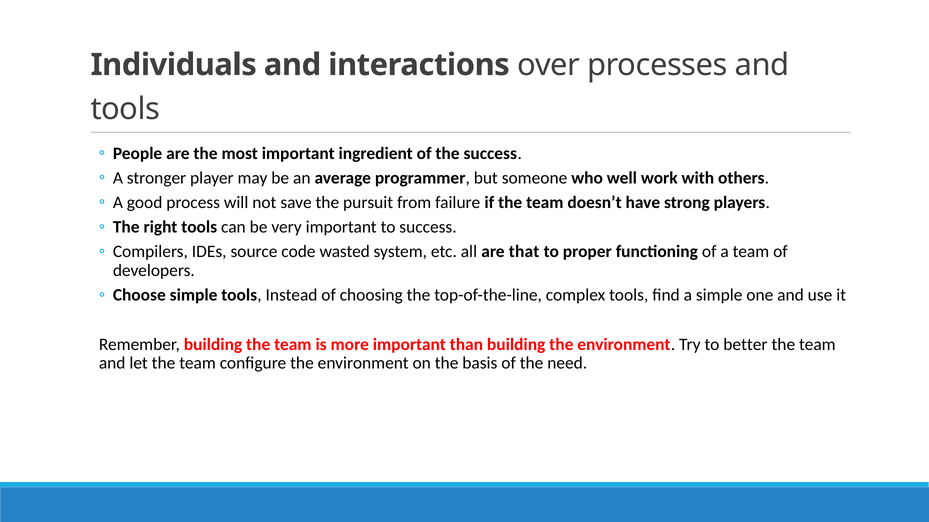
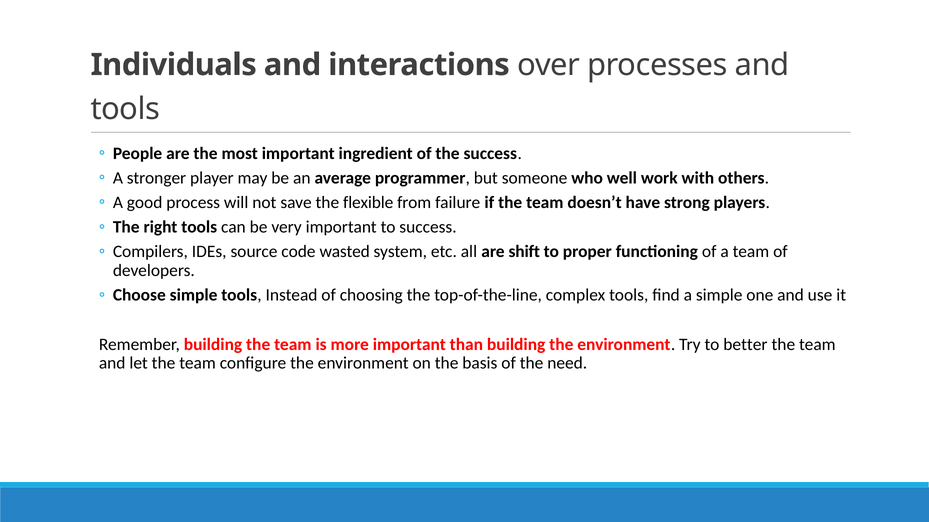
pursuit: pursuit -> flexible (368, 203)
that: that -> shift (524, 252)
